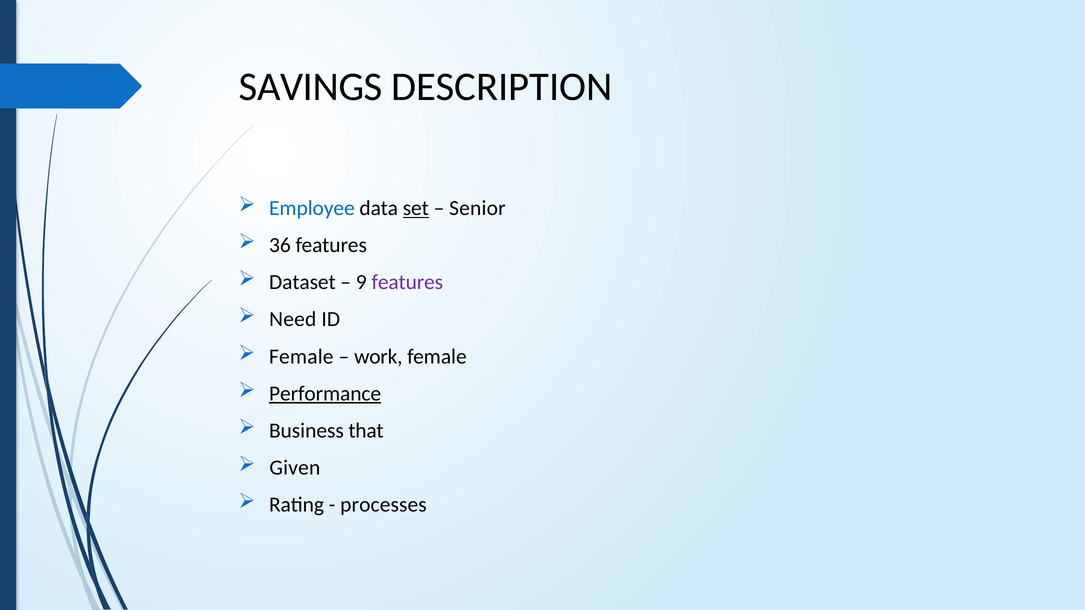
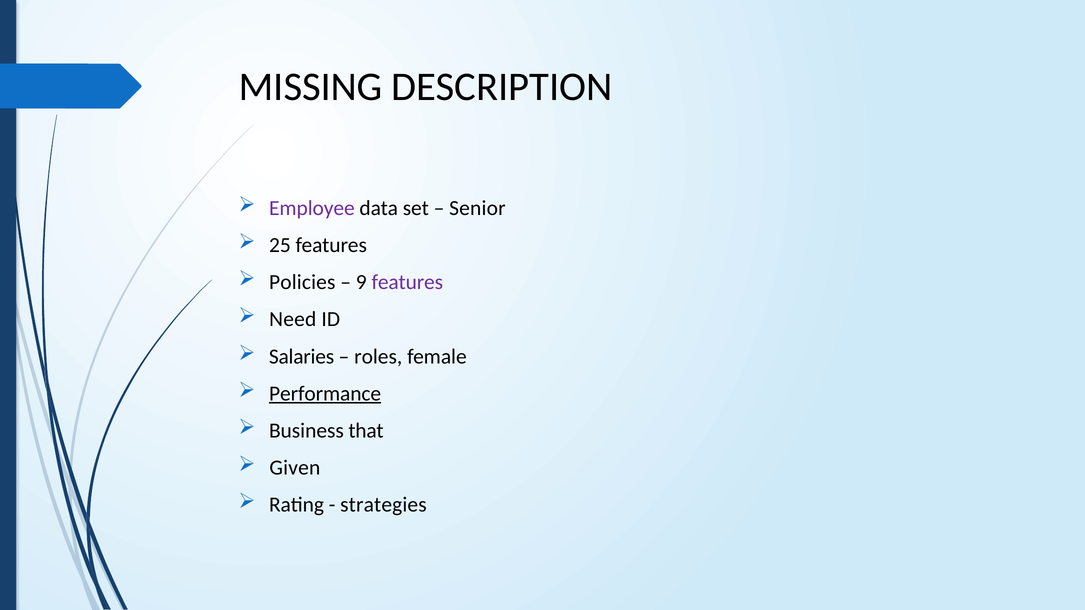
SAVINGS: SAVINGS -> MISSING (311, 87)
Employee colour: blue -> purple (312, 208)
set underline: present -> none (416, 208)
36: 36 -> 25 (280, 245)
Dataset: Dataset -> Policies (302, 282)
Female: Female -> Salaries (302, 357)
work: work -> roles (378, 357)
processes: processes -> strategies (383, 505)
